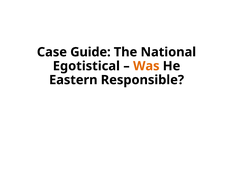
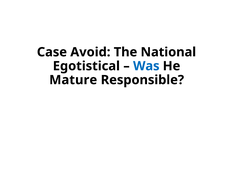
Guide: Guide -> Avoid (90, 52)
Was colour: orange -> blue (146, 66)
Eastern: Eastern -> Mature (73, 80)
